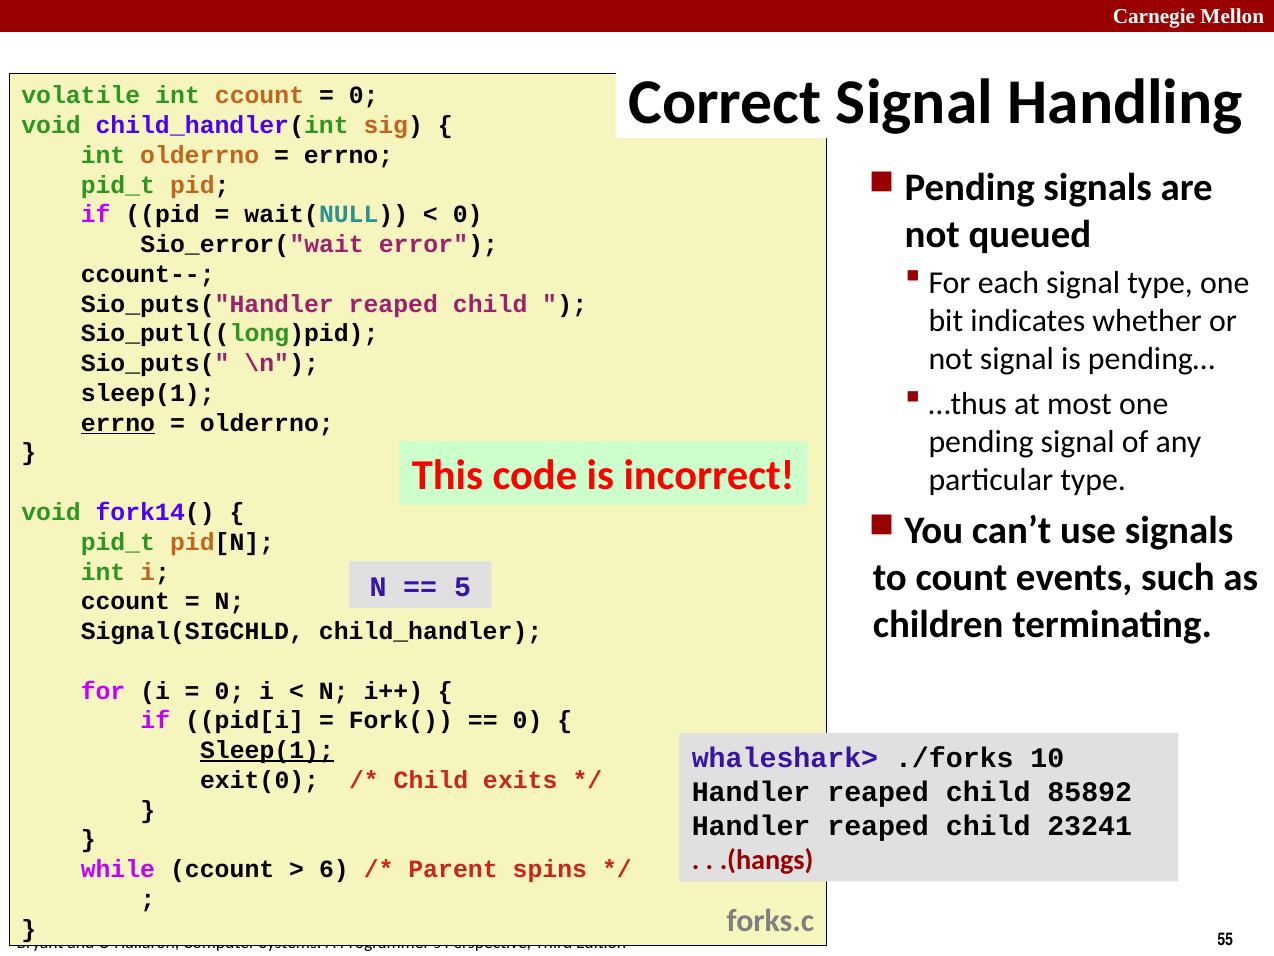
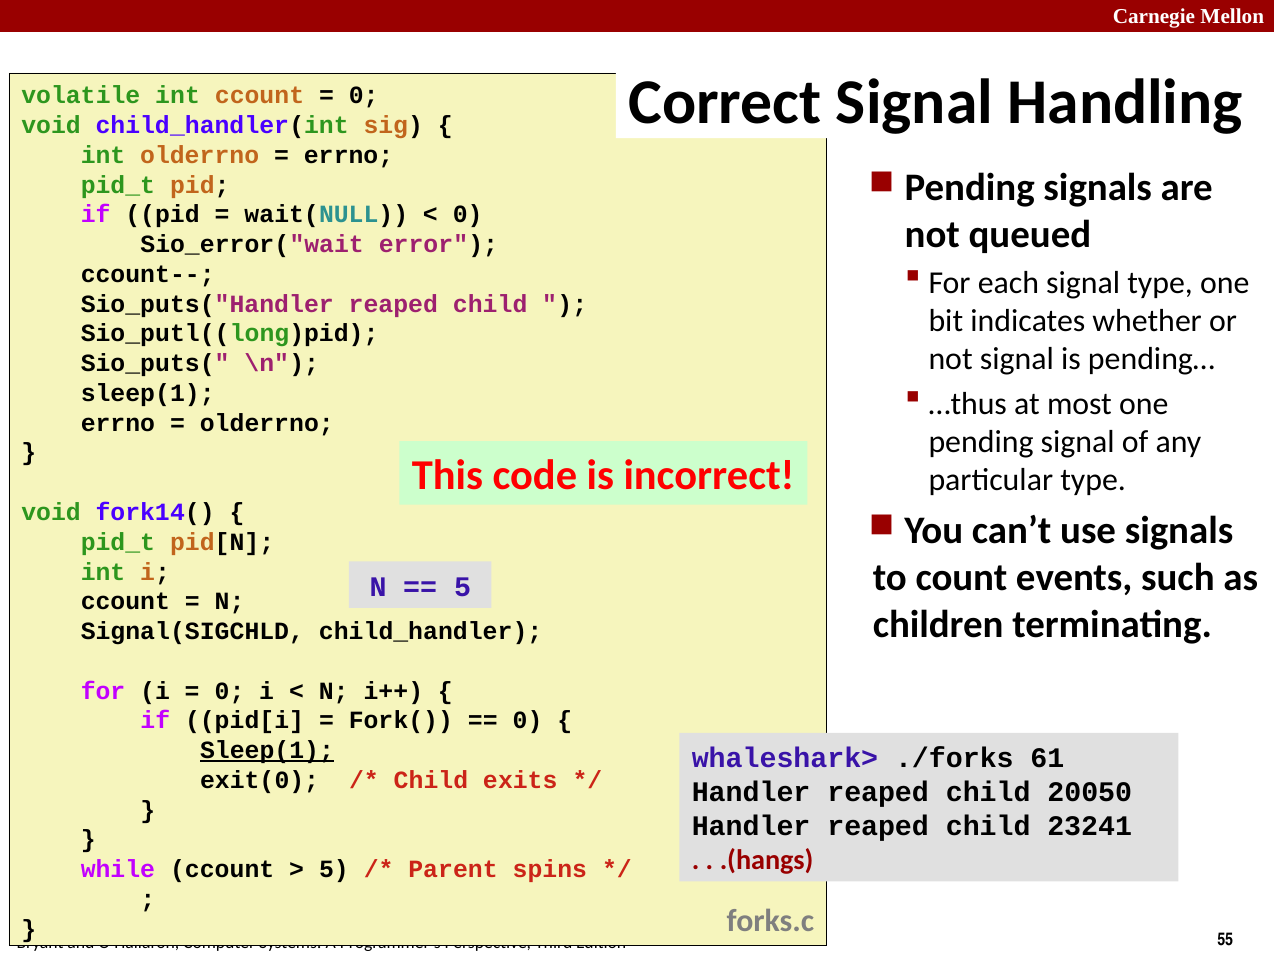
errno underline: present -> none (118, 423)
10: 10 -> 61 (1047, 758)
85892: 85892 -> 20050 (1090, 792)
6: 6 -> 5 (334, 869)
